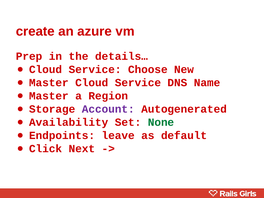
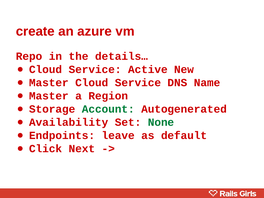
Prep: Prep -> Repo (29, 56)
Choose: Choose -> Active (148, 69)
Account colour: purple -> green (108, 109)
